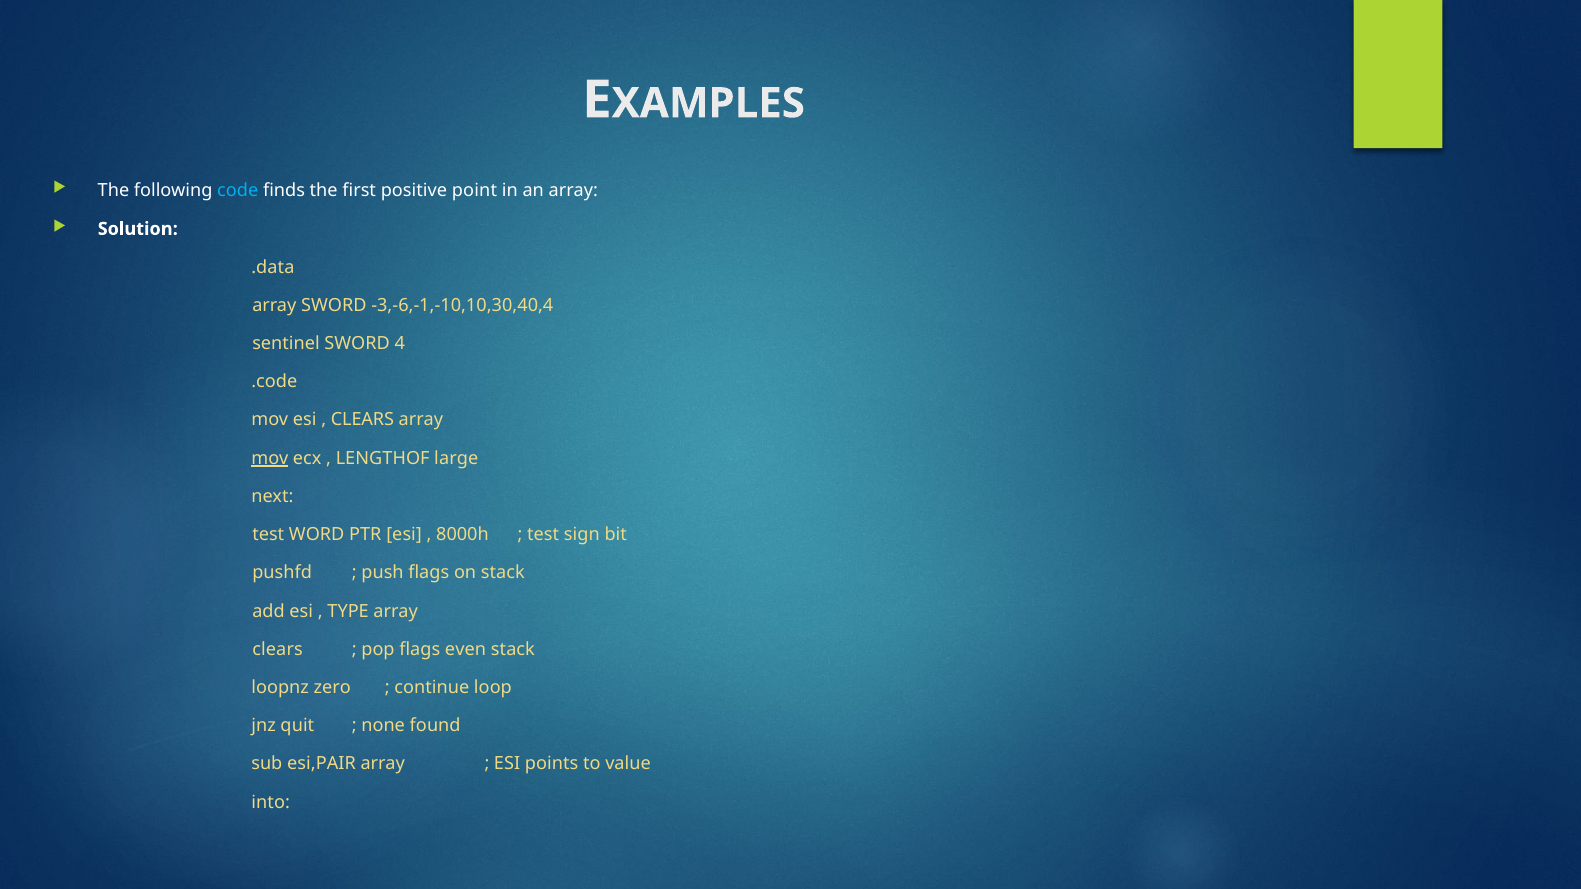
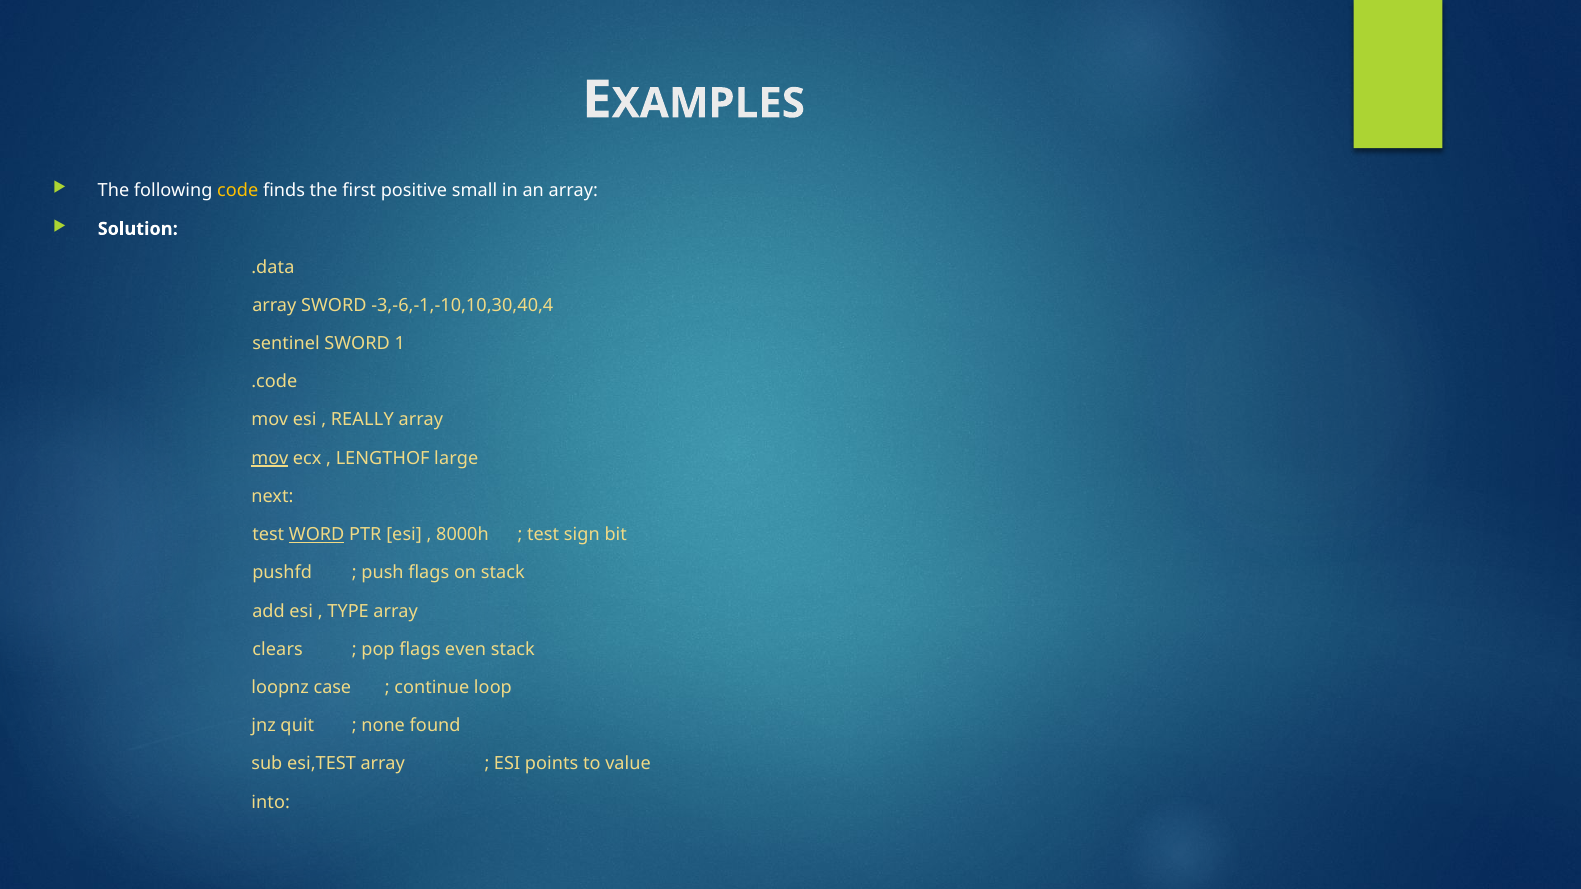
code colour: light blue -> yellow (238, 191)
point: point -> small (474, 191)
4: 4 -> 1 (400, 344)
CLEARS: CLEARS -> REALLY (362, 420)
WORD underline: none -> present (317, 535)
zero: zero -> case (332, 688)
esi,PAIR: esi,PAIR -> esi,TEST (322, 764)
